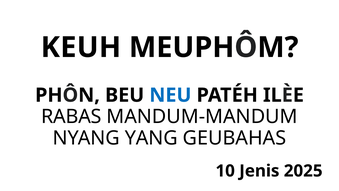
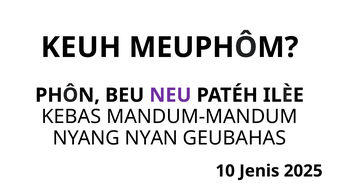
NEU colour: blue -> purple (170, 95)
RABAS: RABAS -> KEBAS (71, 116)
YANG: YANG -> NYAN (151, 138)
